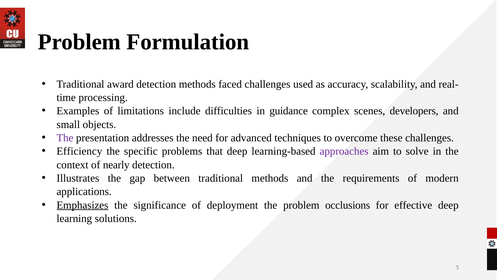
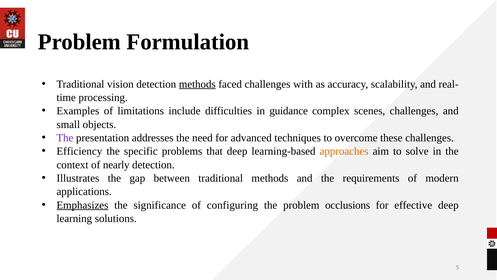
award: award -> vision (120, 84)
methods underline: none -> present (197, 84)
used: used -> with (303, 84)
scenes developers: developers -> challenges (414, 111)
approaches colour: purple -> orange (344, 151)
deployment: deployment -> configuring (232, 205)
